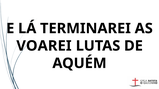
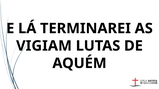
VOAREI: VOAREI -> VIGIAM (44, 46)
